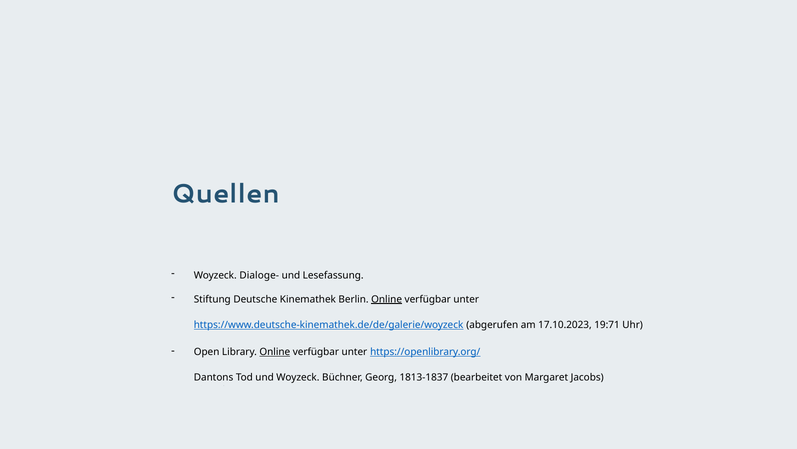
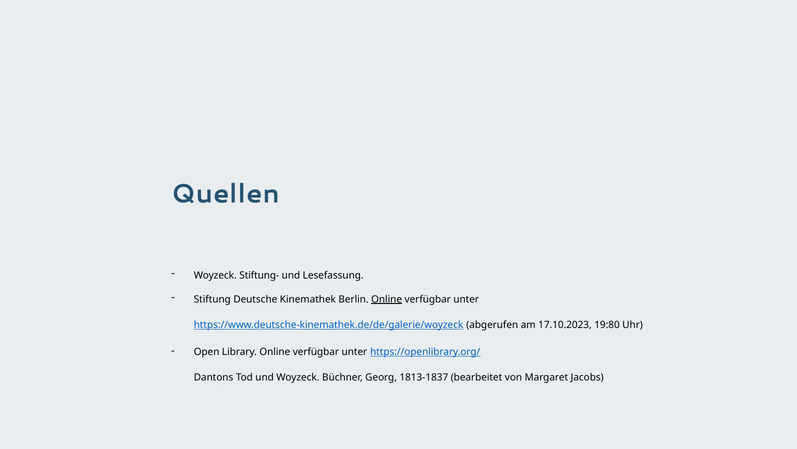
Dialoge-: Dialoge- -> Stiftung- (259, 275)
19:71: 19:71 -> 19:80 (607, 324)
Online underline: present -> none (275, 351)
